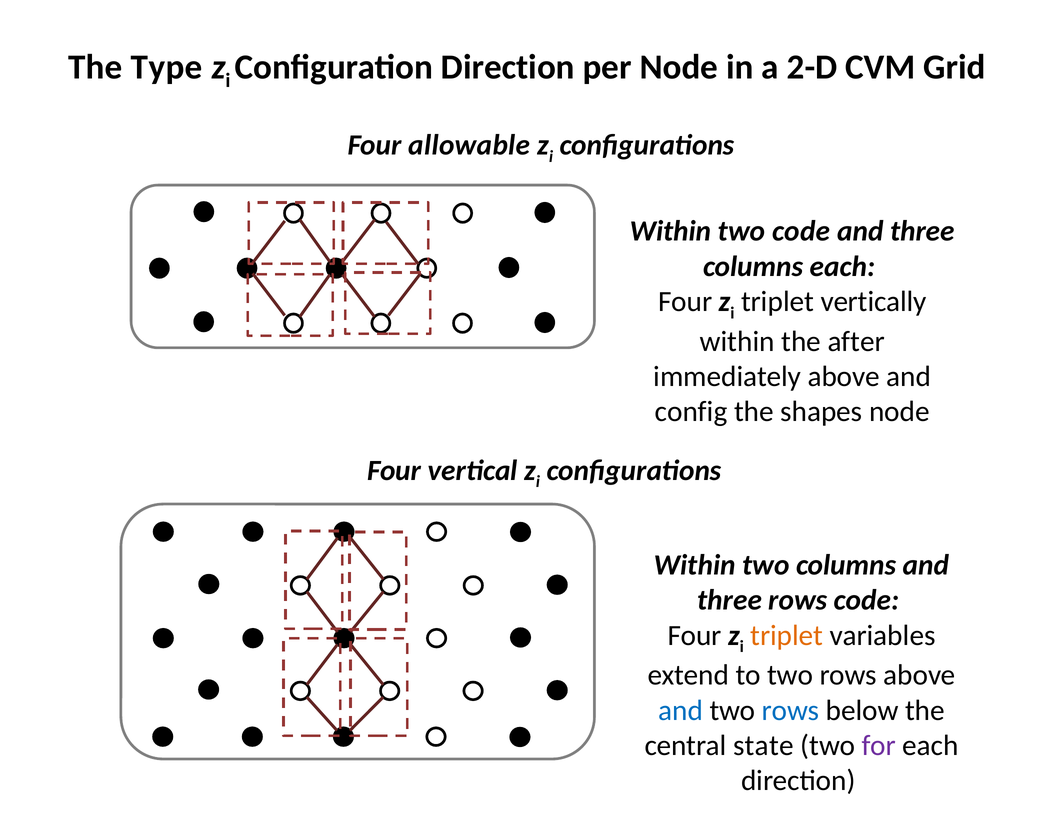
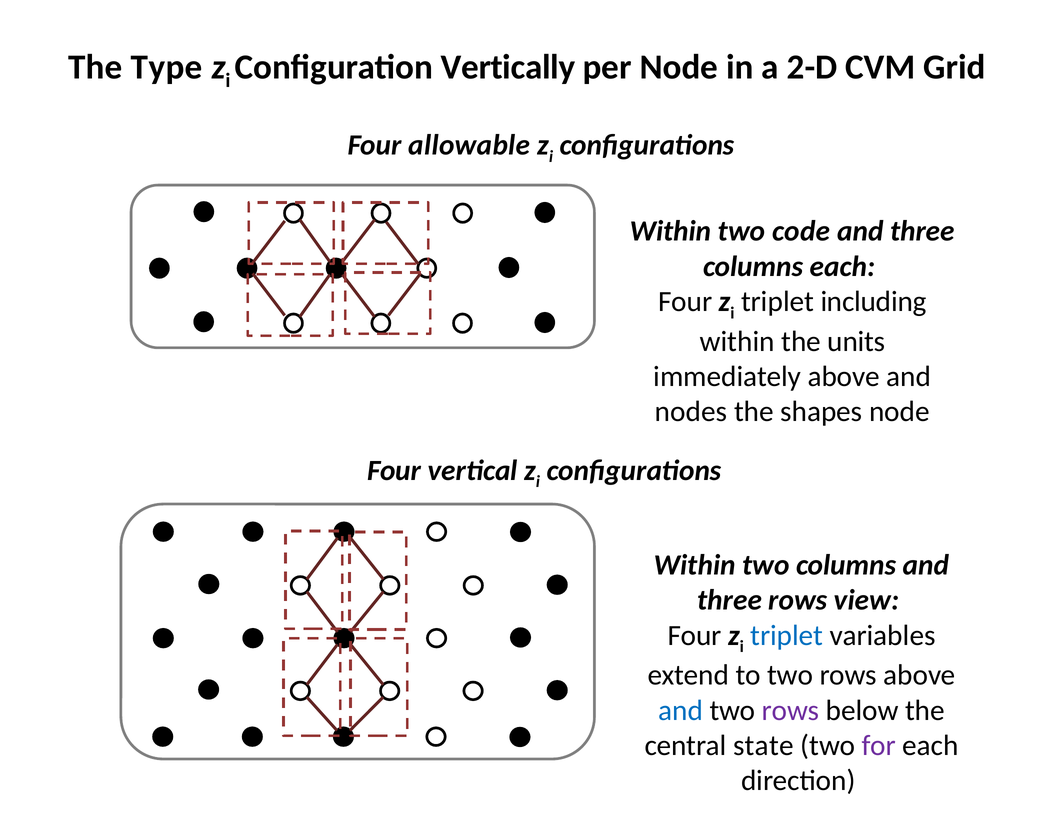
Configuration Direction: Direction -> Vertically (508, 67)
vertically: vertically -> including (873, 302)
after: after -> units (856, 342)
config: config -> nodes (691, 412)
rows code: code -> view (867, 600)
triplet colour: orange -> blue (787, 636)
rows colour: blue -> purple (791, 711)
